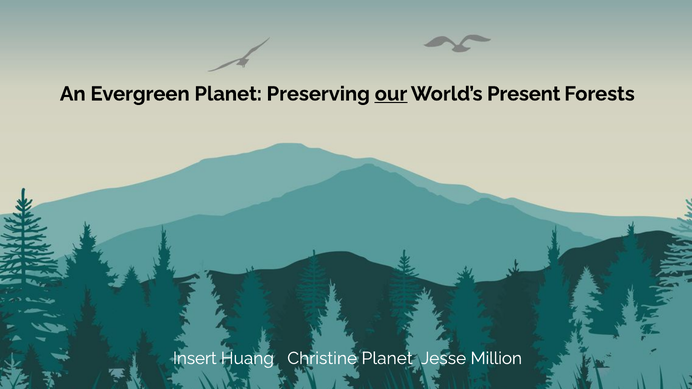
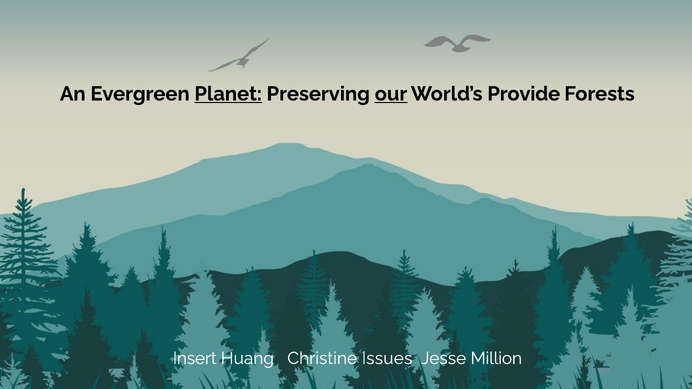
Planet underline: none -> present (228, 94)
Present: Present -> Provide (524, 94)
Christine Planet: Planet -> Issues (387, 359)
